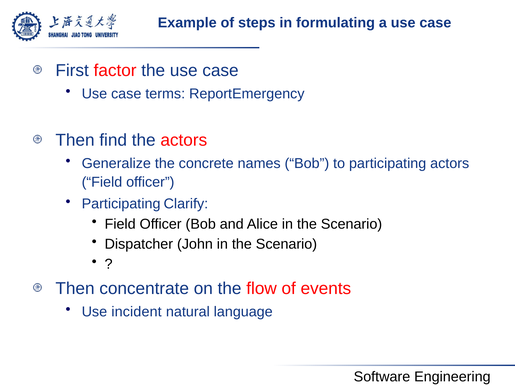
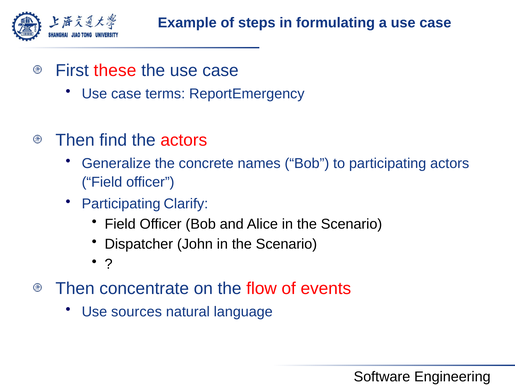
factor: factor -> these (115, 71)
incident: incident -> sources (137, 312)
